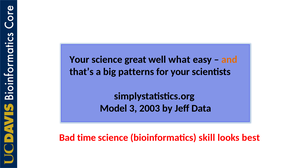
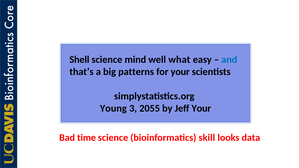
Your: Your -> Shell (79, 60)
great: great -> mind (135, 60)
and colour: orange -> blue (229, 60)
Model: Model -> Young (113, 108)
2003: 2003 -> 2055 (150, 108)
Jeff Data: Data -> Your (201, 108)
best: best -> data (251, 138)
